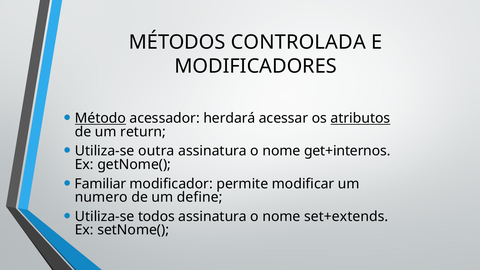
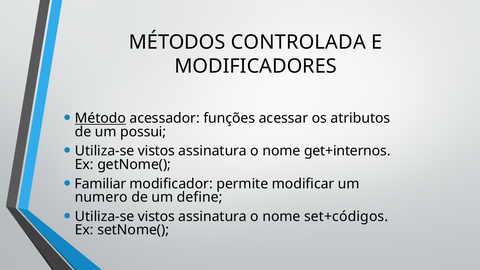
herdará: herdará -> funções (229, 118)
atributos underline: present -> none (360, 118)
return: return -> possui (143, 132)
outra: outra -> vistos (156, 151)
todos: todos -> vistos (156, 216)
set+extends: set+extends -> set+códigos (346, 216)
